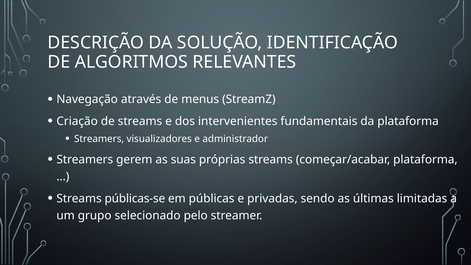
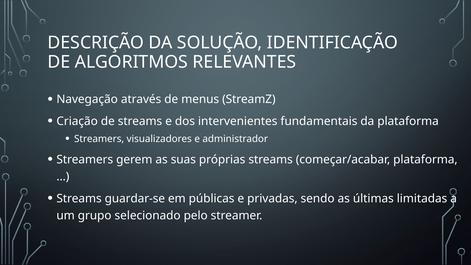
públicas-se: públicas-se -> guardar-se (135, 199)
